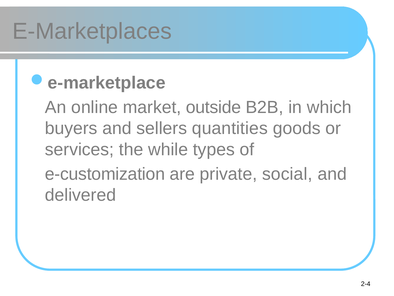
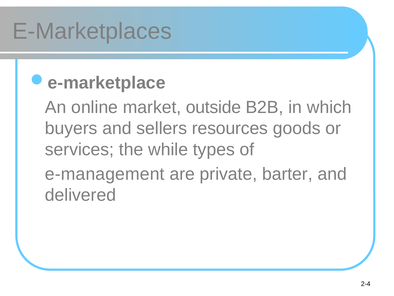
quantities: quantities -> resources (230, 128)
e-customization: e-customization -> e-management (105, 174)
social: social -> barter (287, 174)
